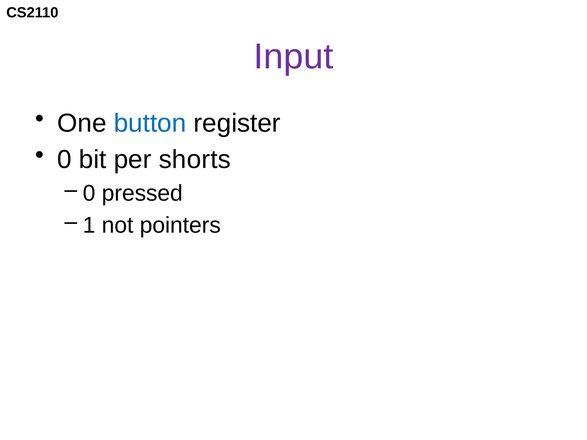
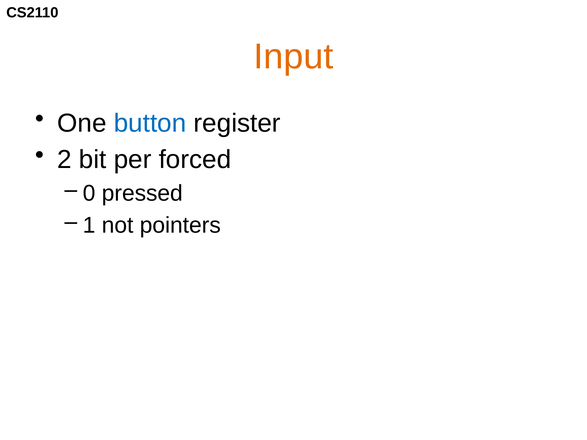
Input colour: purple -> orange (293, 57)
0: 0 -> 2 (64, 160)
shorts: shorts -> forced (195, 160)
